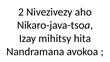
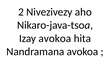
Izay mihitsy: mihitsy -> avokoa (55, 38)
